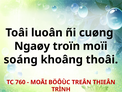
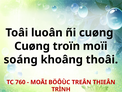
Ngaøy: Ngaøy -> Cuøng (32, 46)
